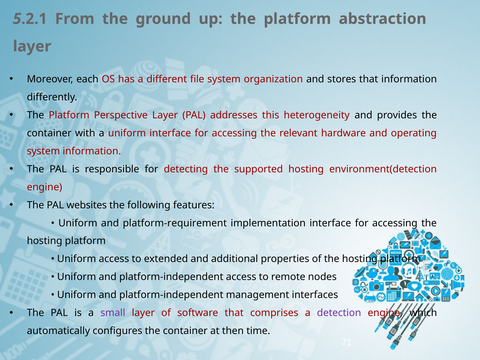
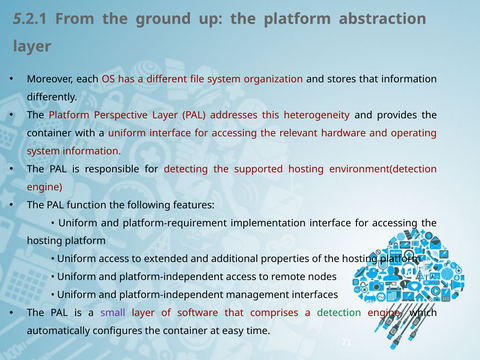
websites: websites -> function (87, 205)
detection colour: purple -> green (339, 313)
then: then -> easy (233, 331)
